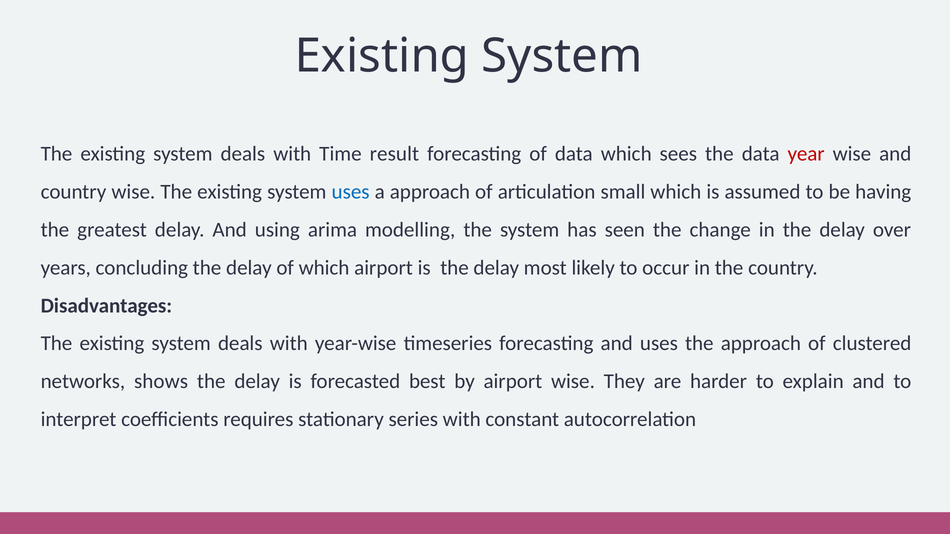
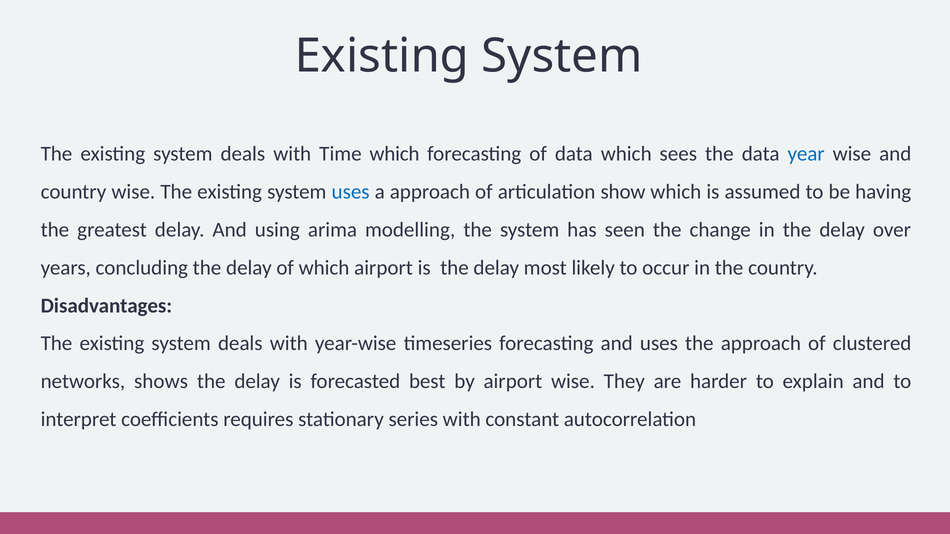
Time result: result -> which (395, 154)
year colour: red -> blue (806, 154)
small: small -> show (623, 192)
